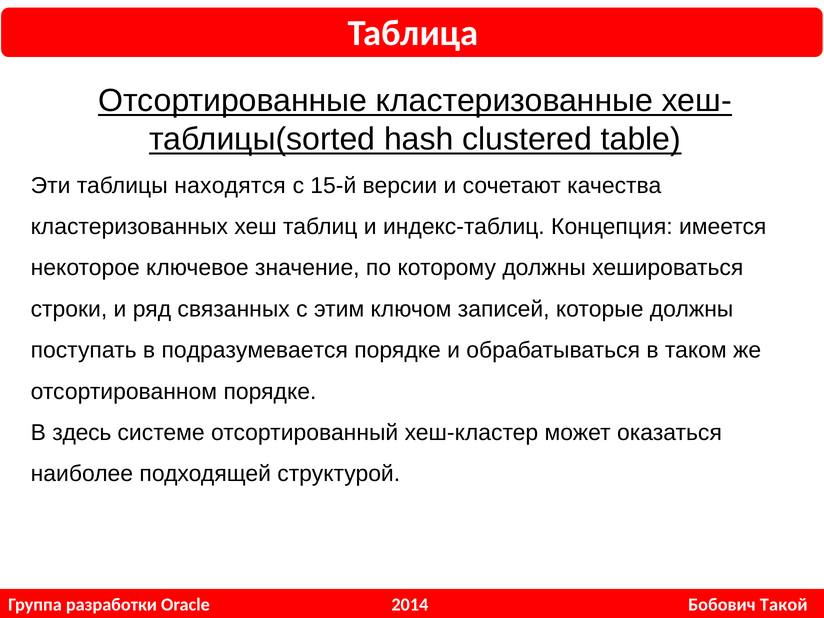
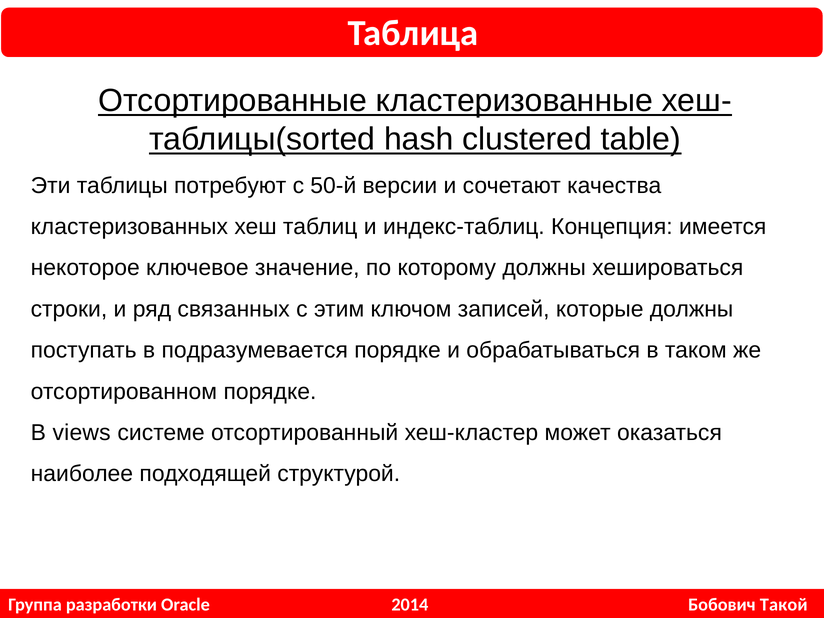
находятся: находятся -> потребуют (230, 185)
15-й: 15-й -> 50-й (333, 185)
здесь: здесь -> views (82, 433)
